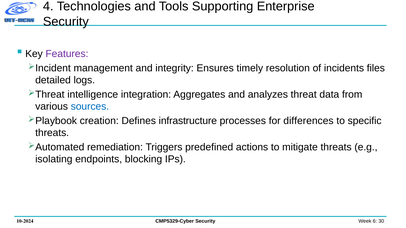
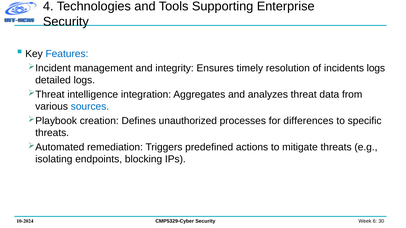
Features colour: purple -> blue (67, 54)
incidents files: files -> logs (376, 68)
infrastructure: infrastructure -> unauthorized (188, 121)
